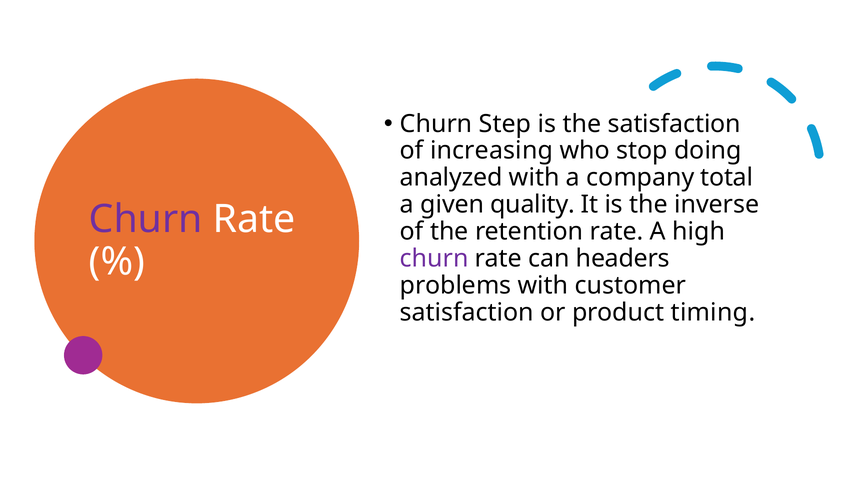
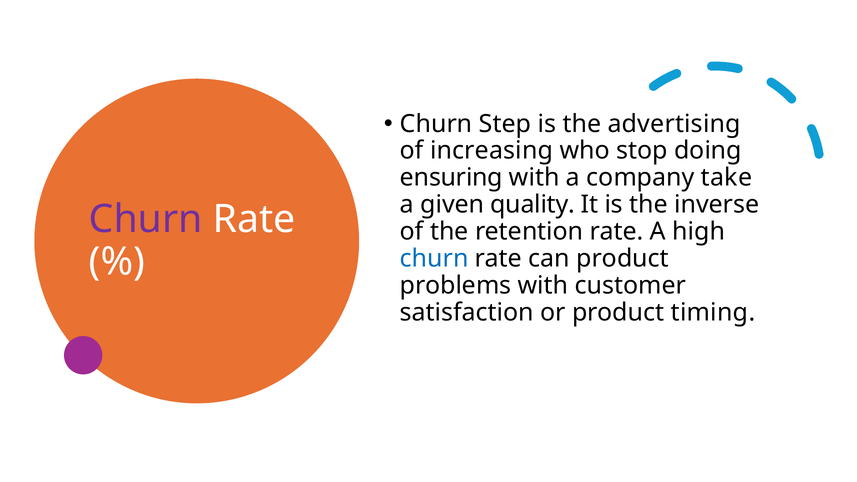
the satisfaction: satisfaction -> advertising (674, 124)
analyzed: analyzed -> ensuring (451, 178)
total: total -> take (726, 178)
churn colour: purple -> blue (434, 259)
can headers: headers -> product (623, 259)
